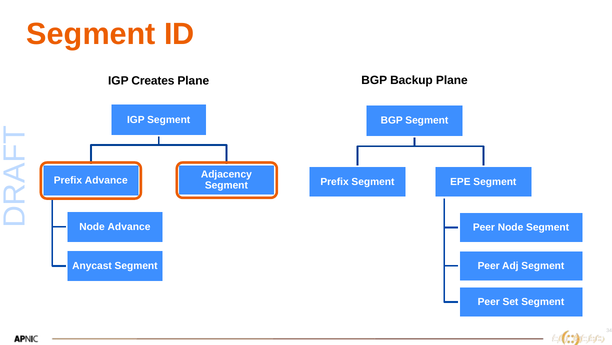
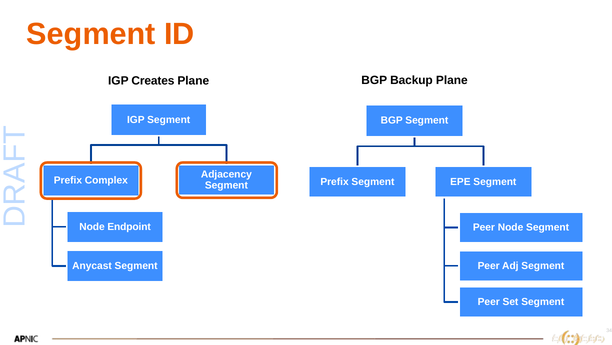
Prefix Advance: Advance -> Complex (106, 180)
Node Advance: Advance -> Endpoint (129, 226)
